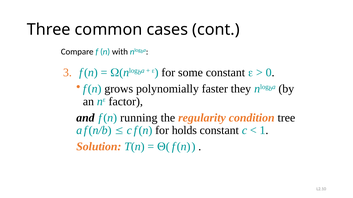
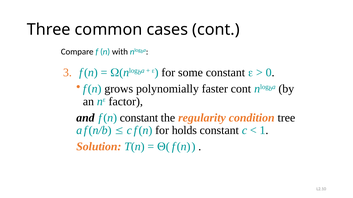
faster they: they -> cont (241, 89)
n running: running -> constant (139, 118)
